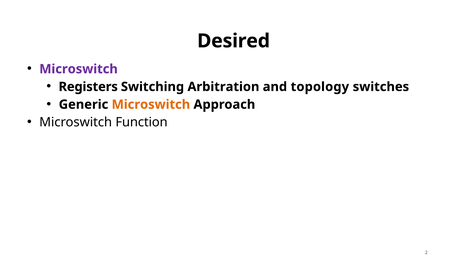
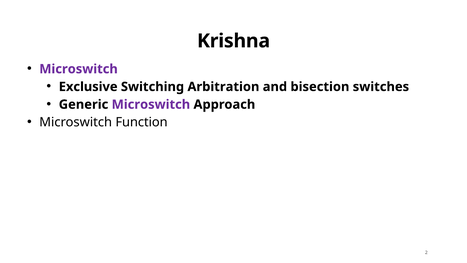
Desired: Desired -> Krishna (234, 41)
Registers: Registers -> Exclusive (88, 87)
topology: topology -> bisection (320, 87)
Microswitch colour: orange -> purple (151, 104)
